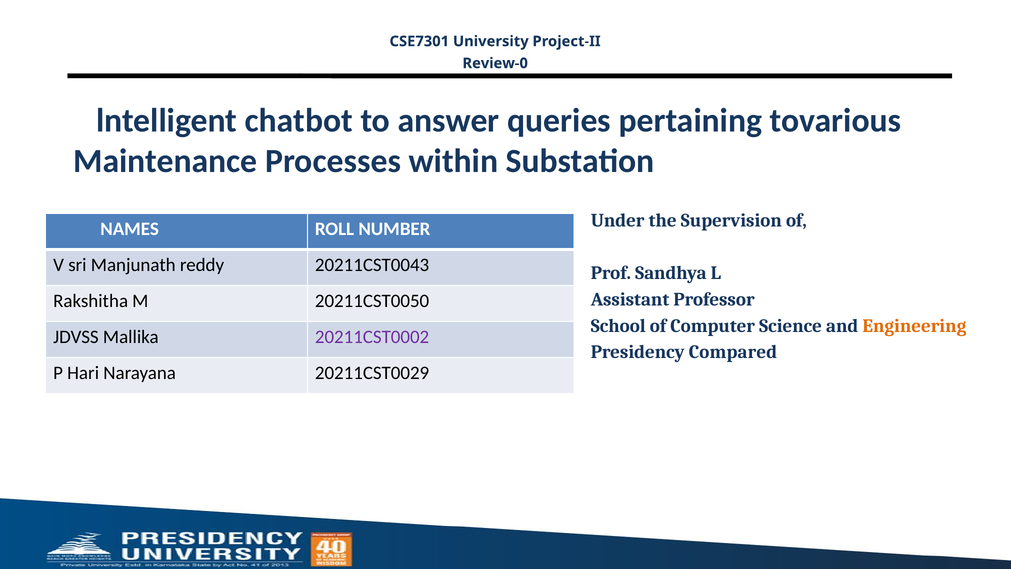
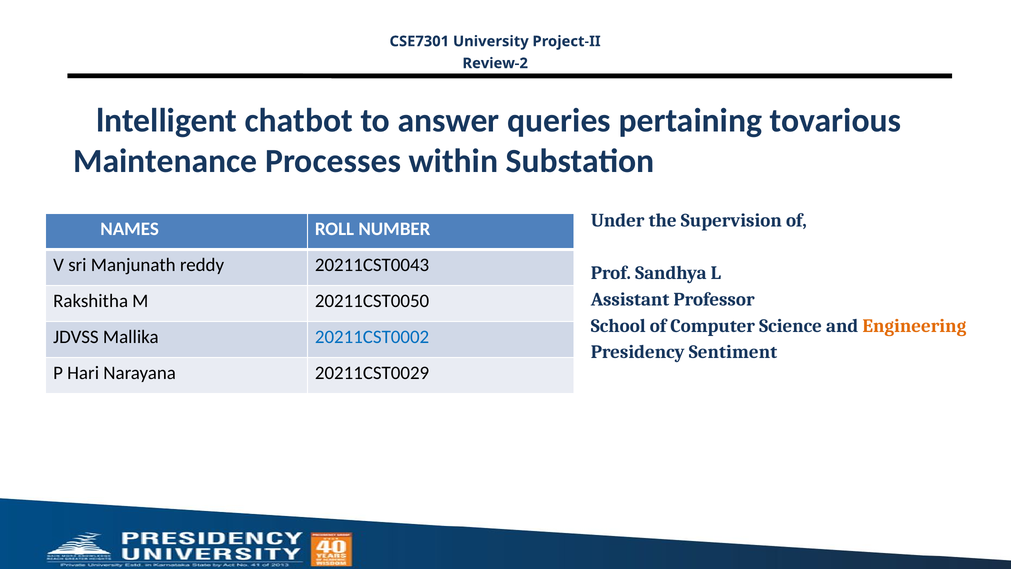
Review-0: Review-0 -> Review-2 (495, 63)
20211CST0002 colour: purple -> blue (372, 337)
Compared: Compared -> Sentiment (733, 352)
